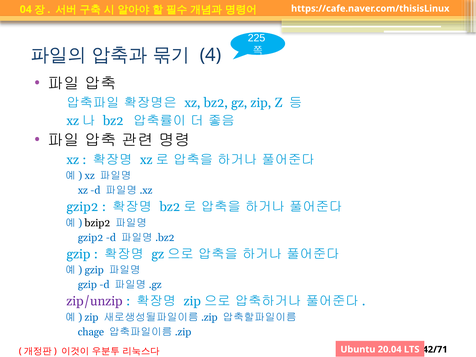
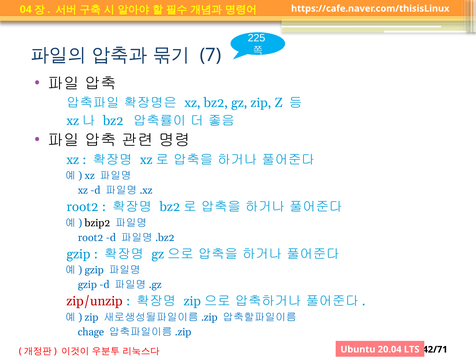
4: 4 -> 7 (211, 55)
gzip2: gzip2 -> root2 (82, 207)
gzip2: gzip2 -> root2 (91, 238)
zip/unzip colour: purple -> red (95, 301)
